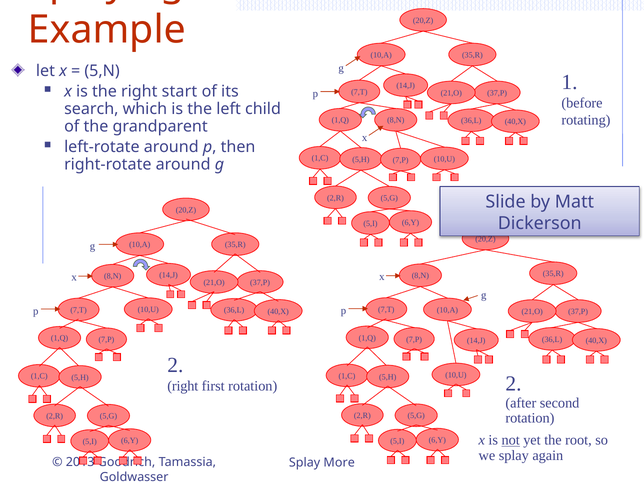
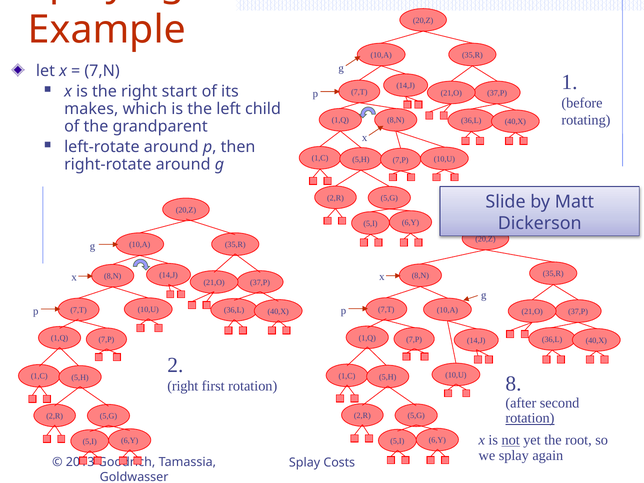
5,N: 5,N -> 7,N (102, 71)
search: search -> makes (91, 109)
rotation 2: 2 -> 8 (513, 384)
rotation underline: none -> present (530, 418)
More: More -> Costs (339, 462)
